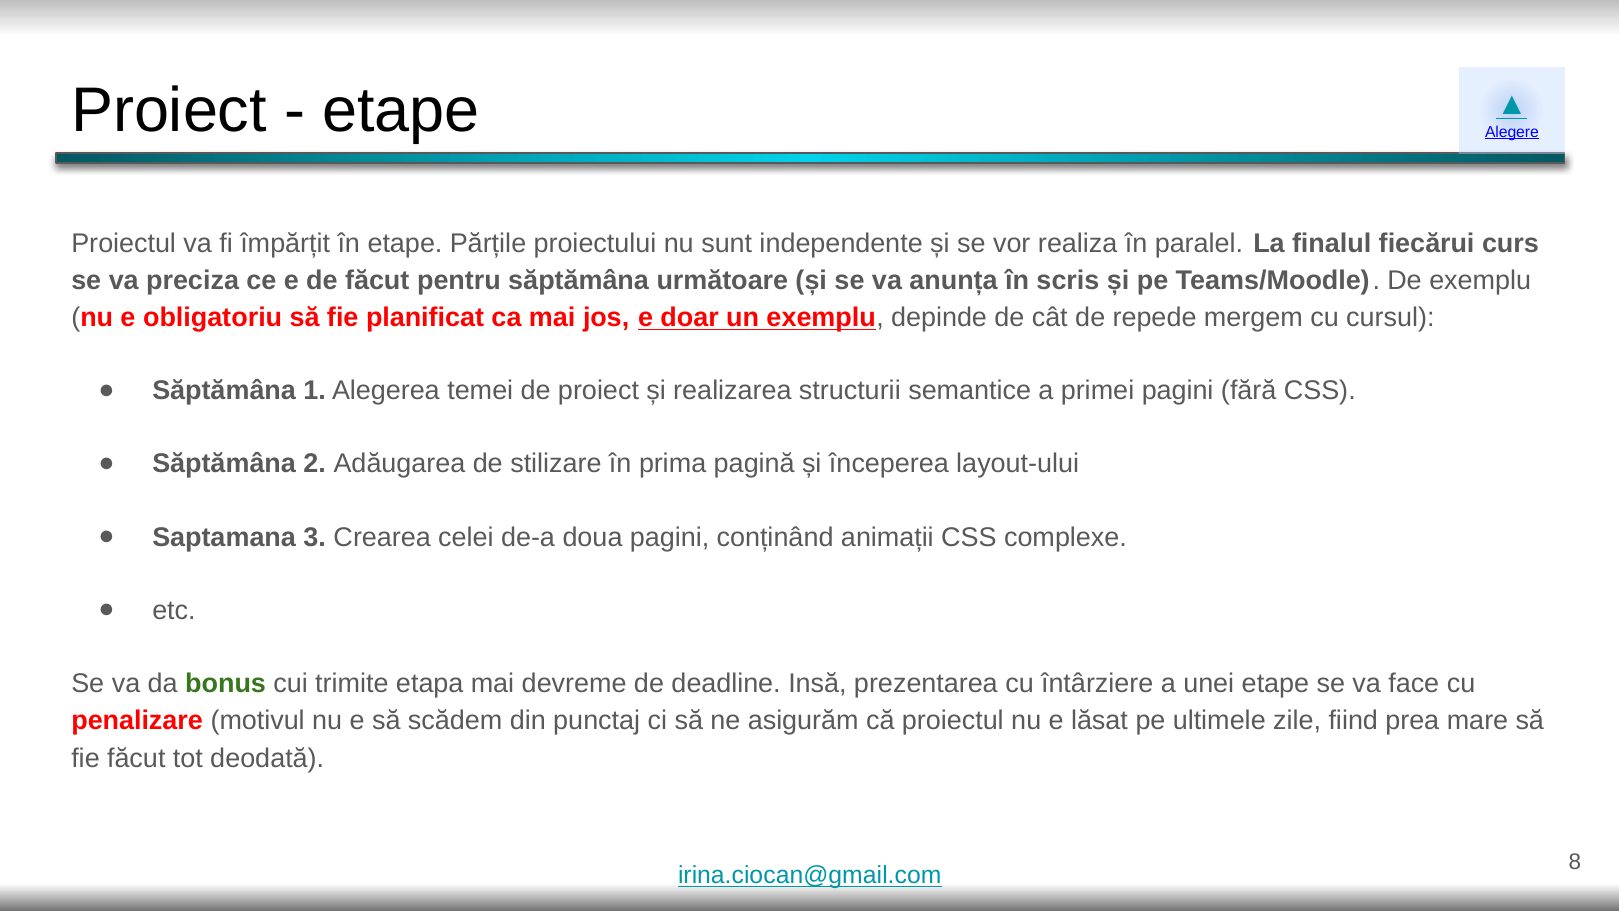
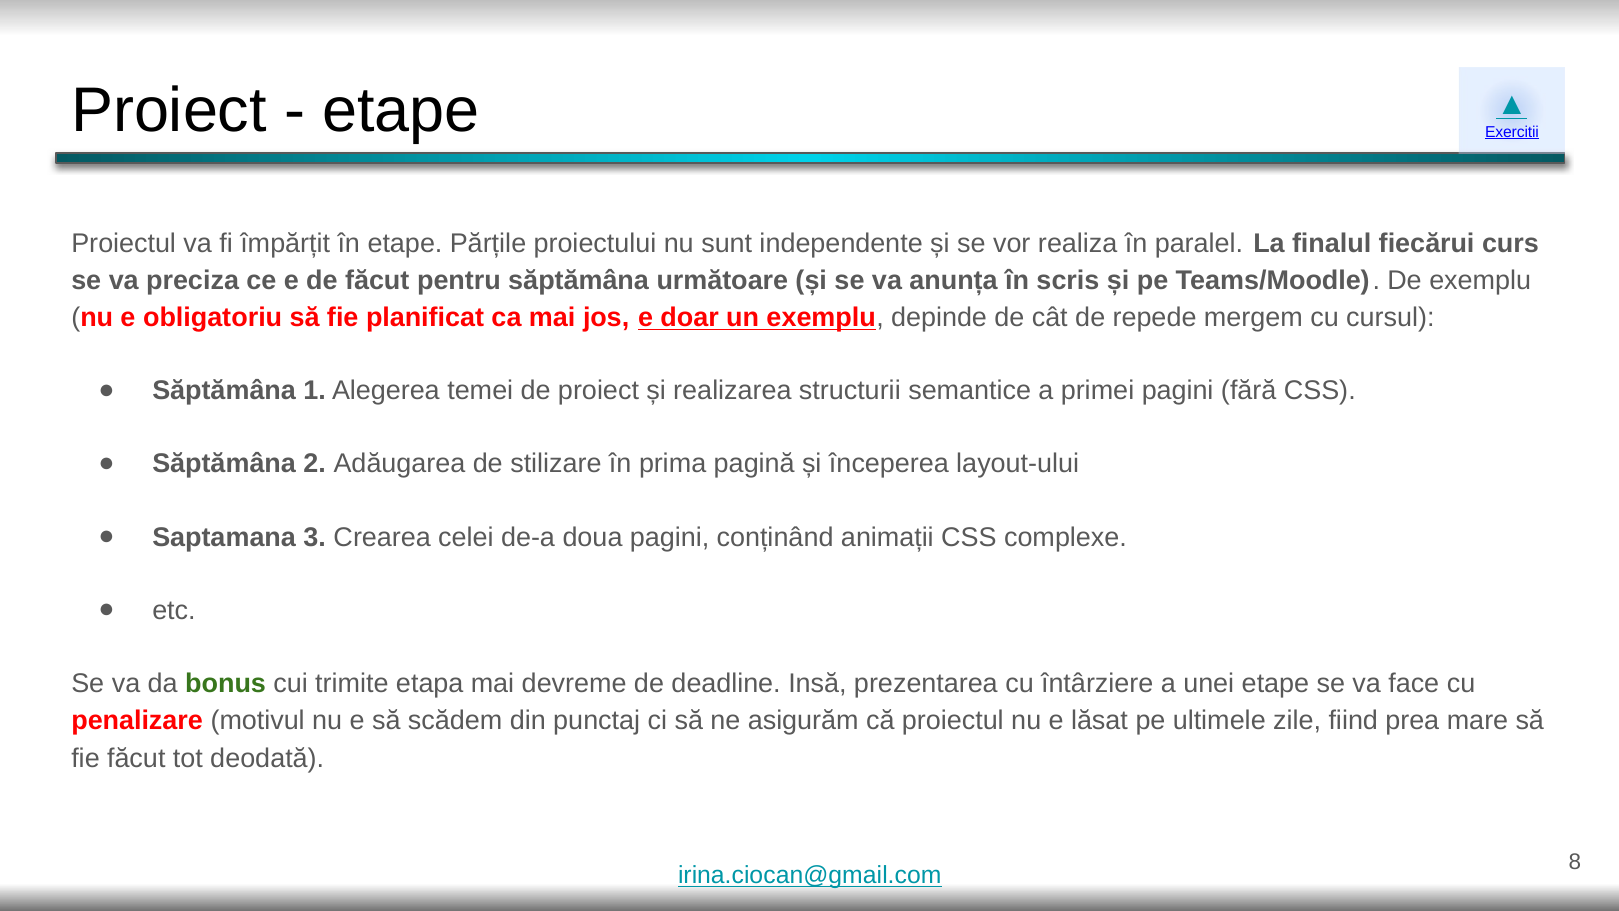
Alegere: Alegere -> Exercitii (1512, 132)
